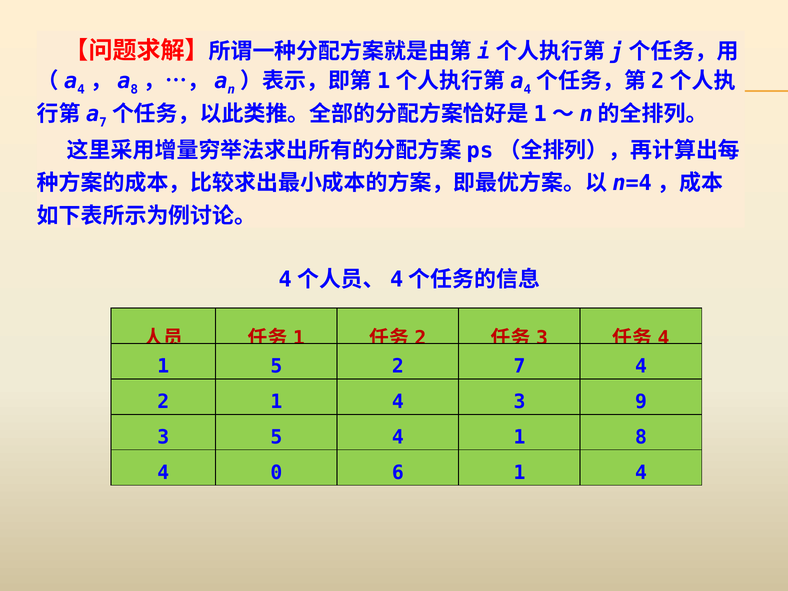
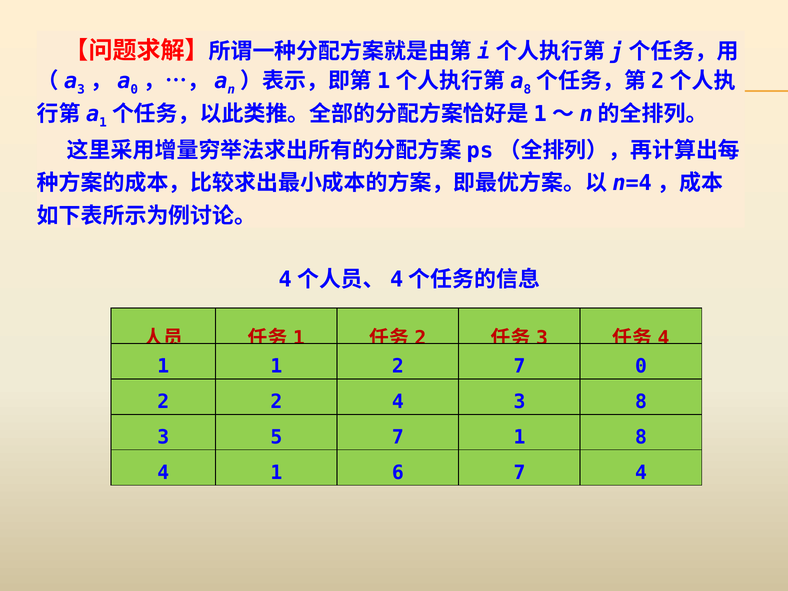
4: 4 -> 3 (81, 90)
8: 8 -> 0 (134, 90)
4: 4 -> 8 (527, 90)
7: 7 -> 1 (103, 123)
1 5: 5 -> 1 (276, 366)
7 4: 4 -> 0 (641, 366)
2 1: 1 -> 2 (276, 402)
3 9: 9 -> 8 (641, 402)
5 4: 4 -> 7 (398, 437)
0: 0 -> 1 (276, 473)
6 1: 1 -> 7 (519, 473)
